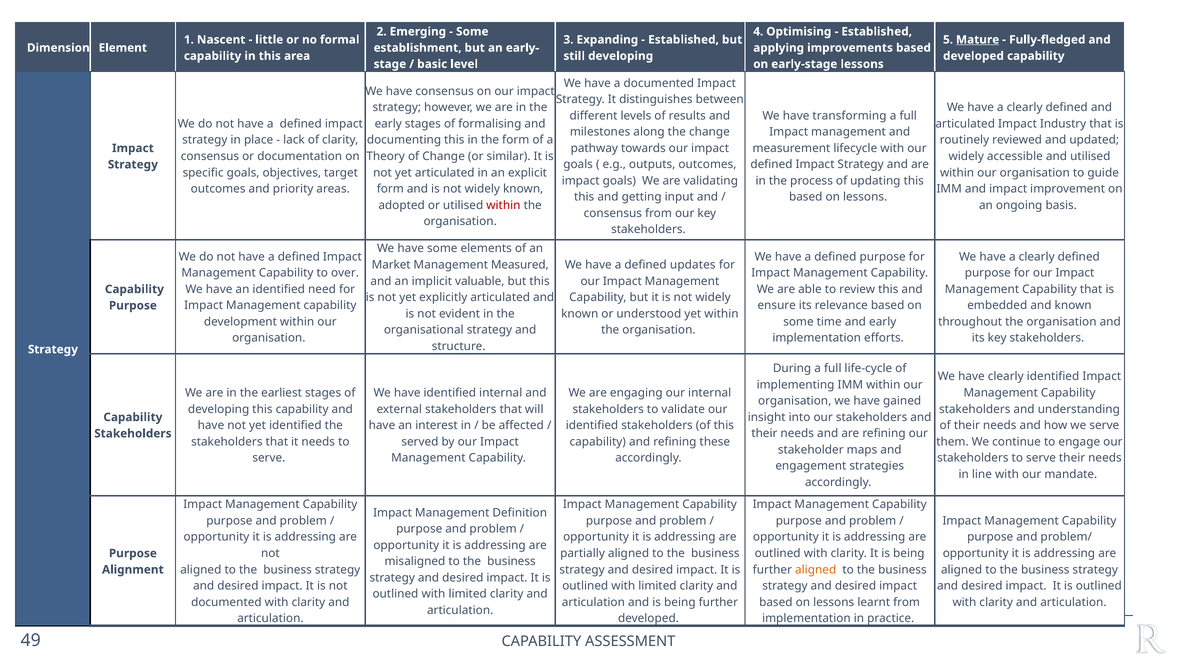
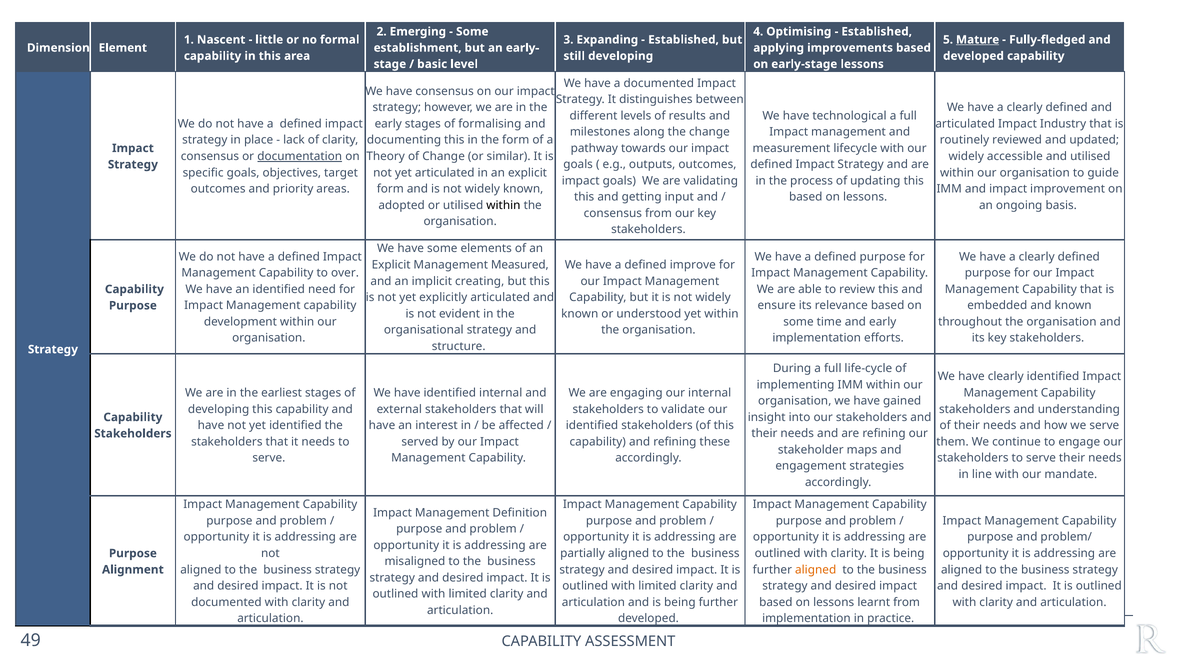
transforming: transforming -> technological (850, 116)
documentation underline: none -> present (300, 156)
within colour: red -> black (503, 205)
Market: Market -> Explicit (391, 265)
updates: updates -> improve (693, 265)
valuable: valuable -> creating (480, 281)
